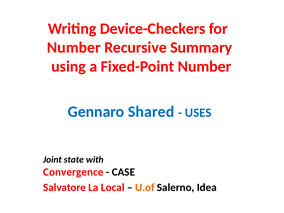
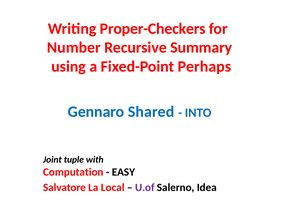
Device-Checkers: Device-Checkers -> Proper-Checkers (153, 29)
Fixed-Point Number: Number -> Perhaps (204, 67)
USES: USES -> INTO (198, 113)
state: state -> tuple (74, 160)
Convergence: Convergence -> Computation (73, 172)
CASE: CASE -> EASY (123, 172)
U.of colour: orange -> purple (145, 187)
